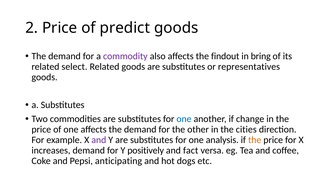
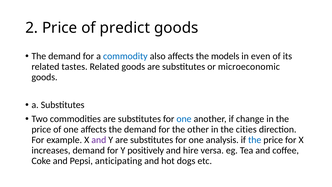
commodity colour: purple -> blue (125, 56)
findout: findout -> models (225, 56)
bring: bring -> even (261, 56)
select: select -> tastes (75, 67)
representatives: representatives -> microeconomic (249, 67)
the colour: orange -> blue (255, 140)
fact: fact -> hire (191, 150)
